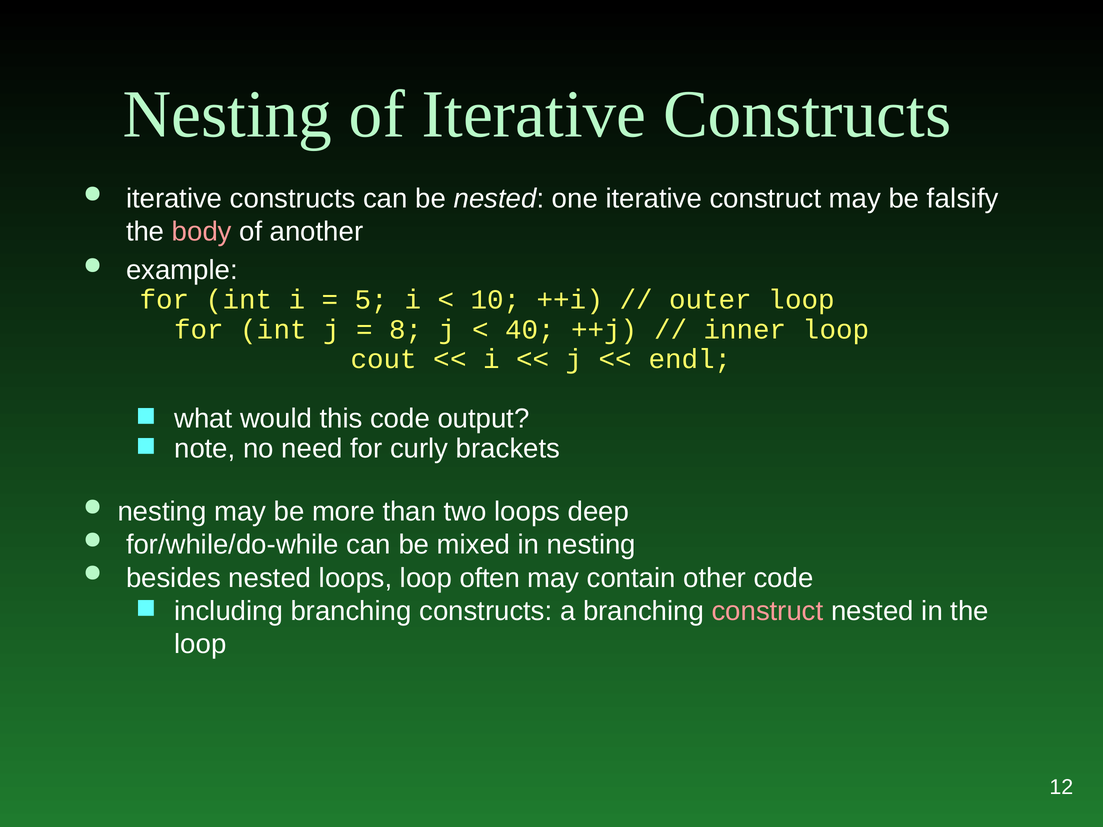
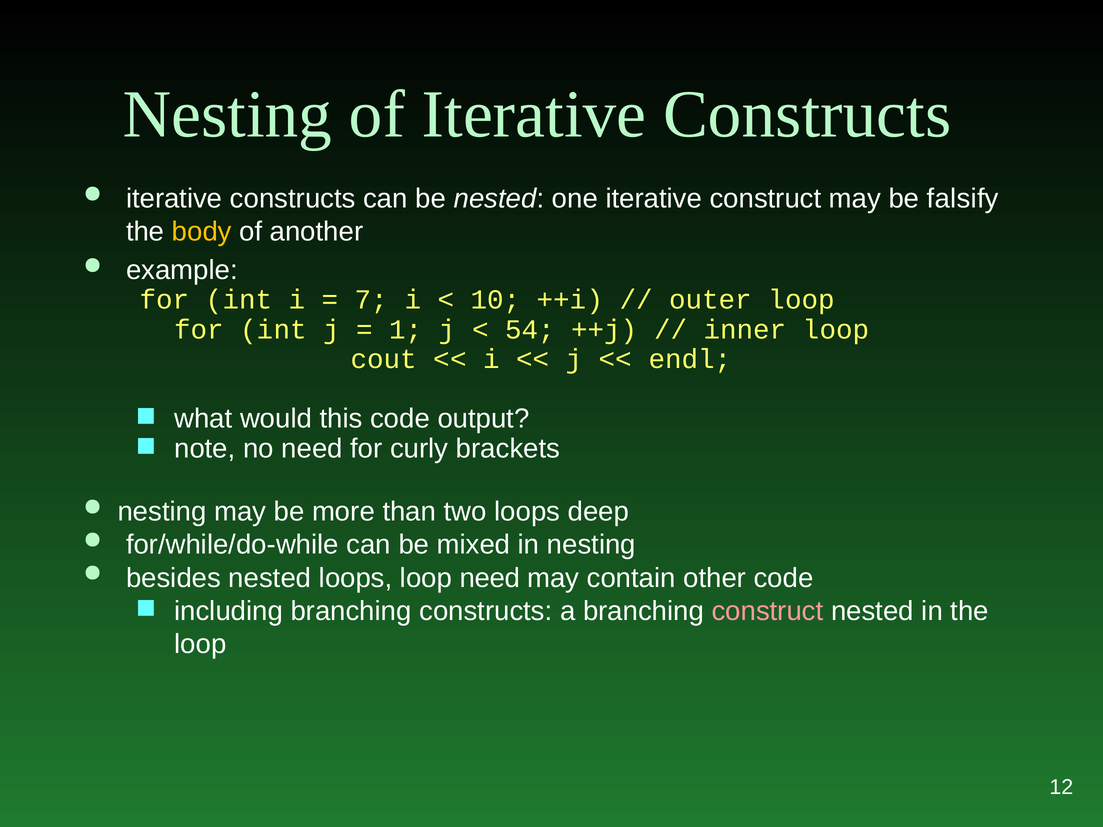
body colour: pink -> yellow (202, 232)
5: 5 -> 7 (371, 300)
8: 8 -> 1 (406, 330)
40: 40 -> 54 (530, 330)
loop often: often -> need (490, 578)
